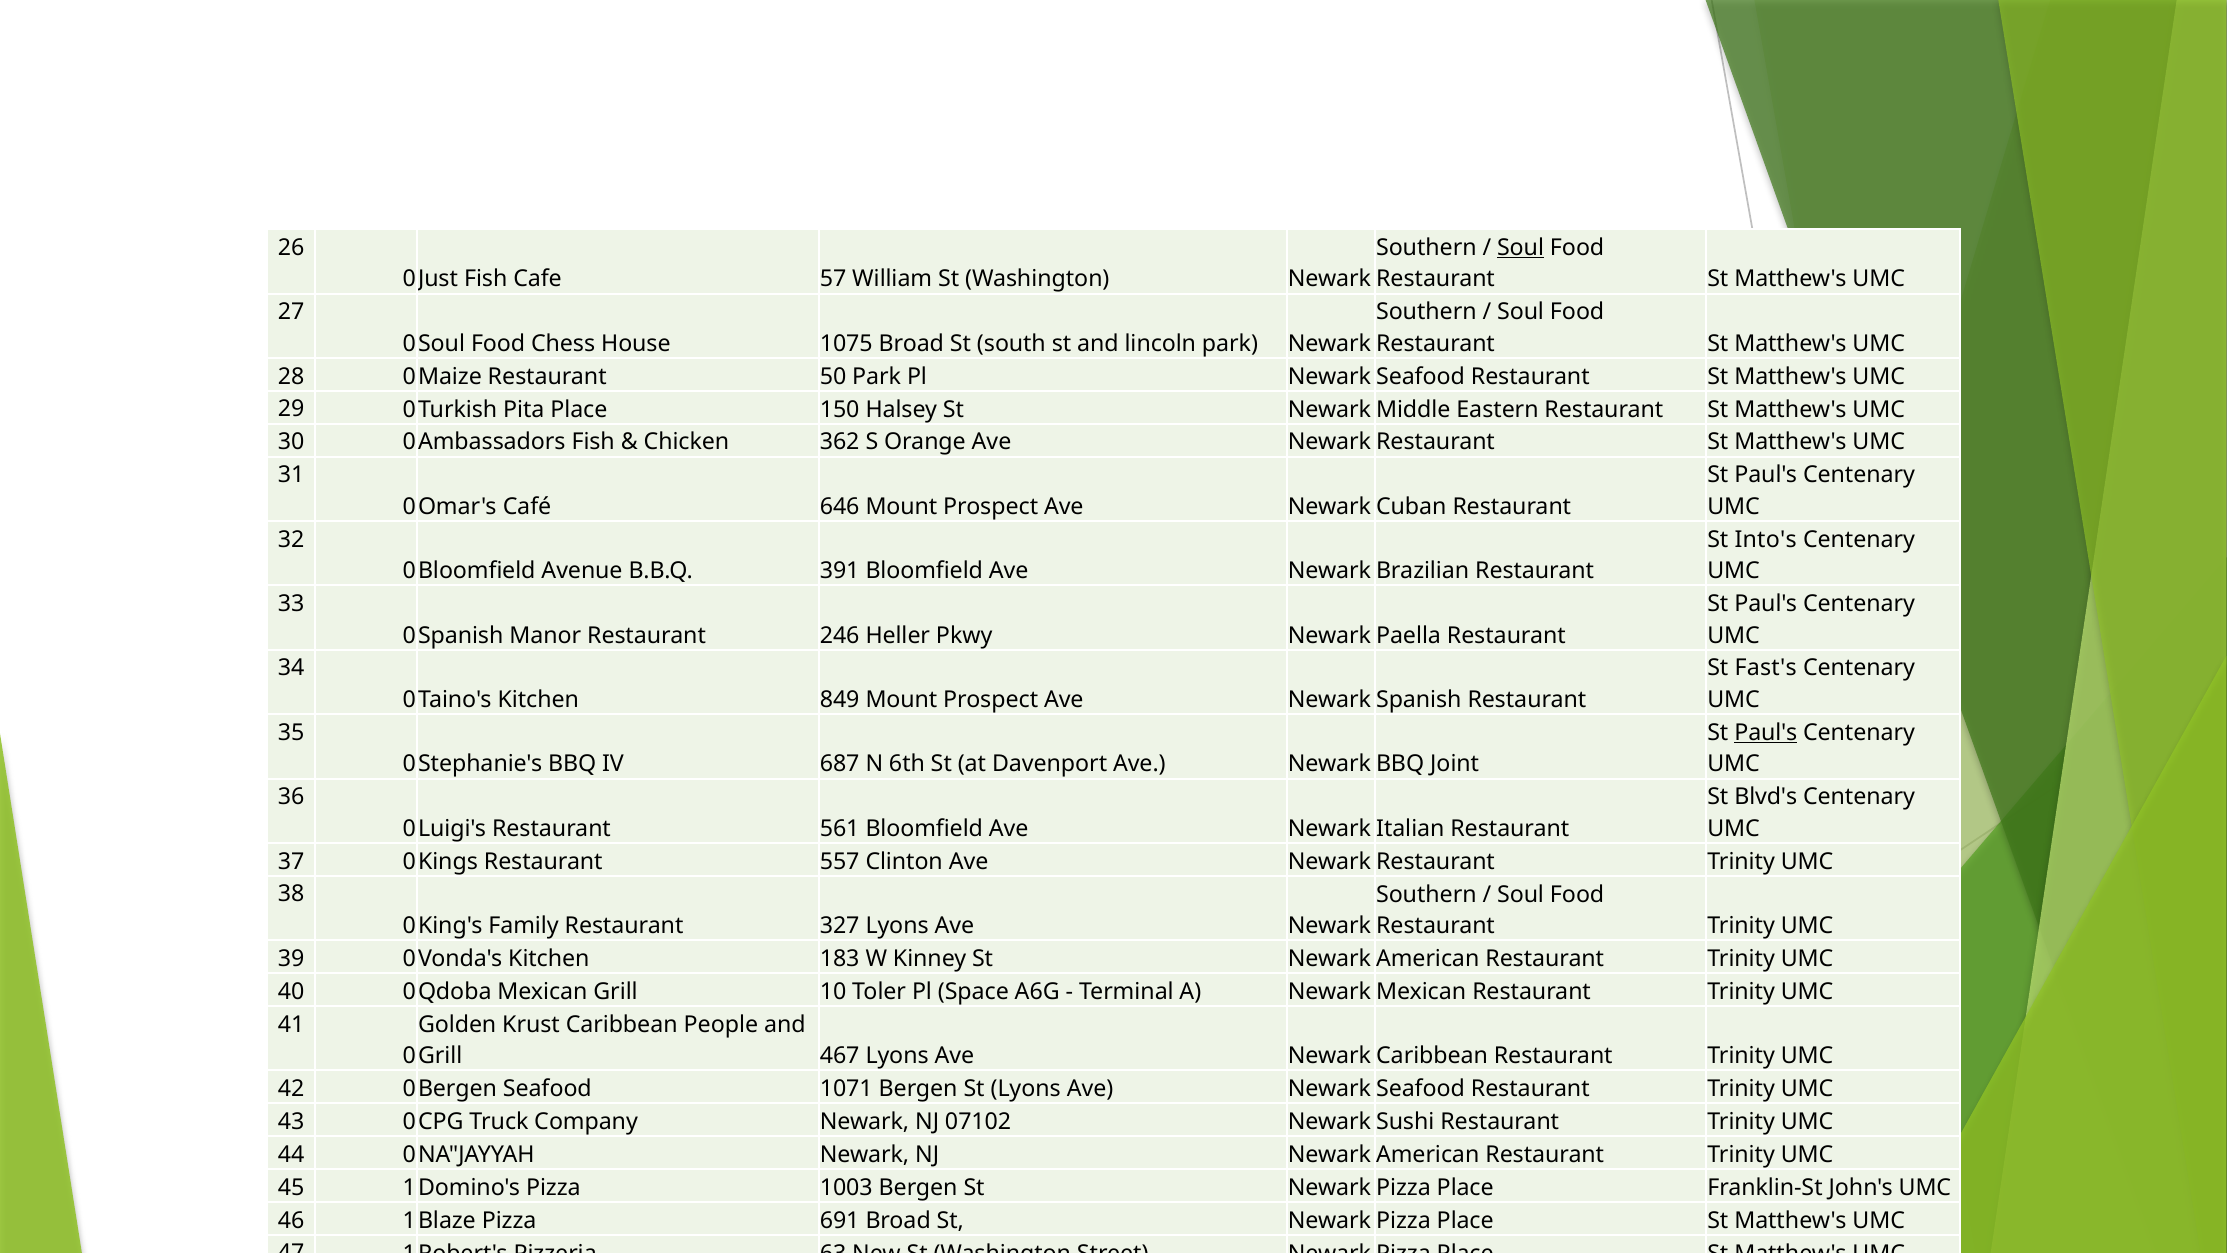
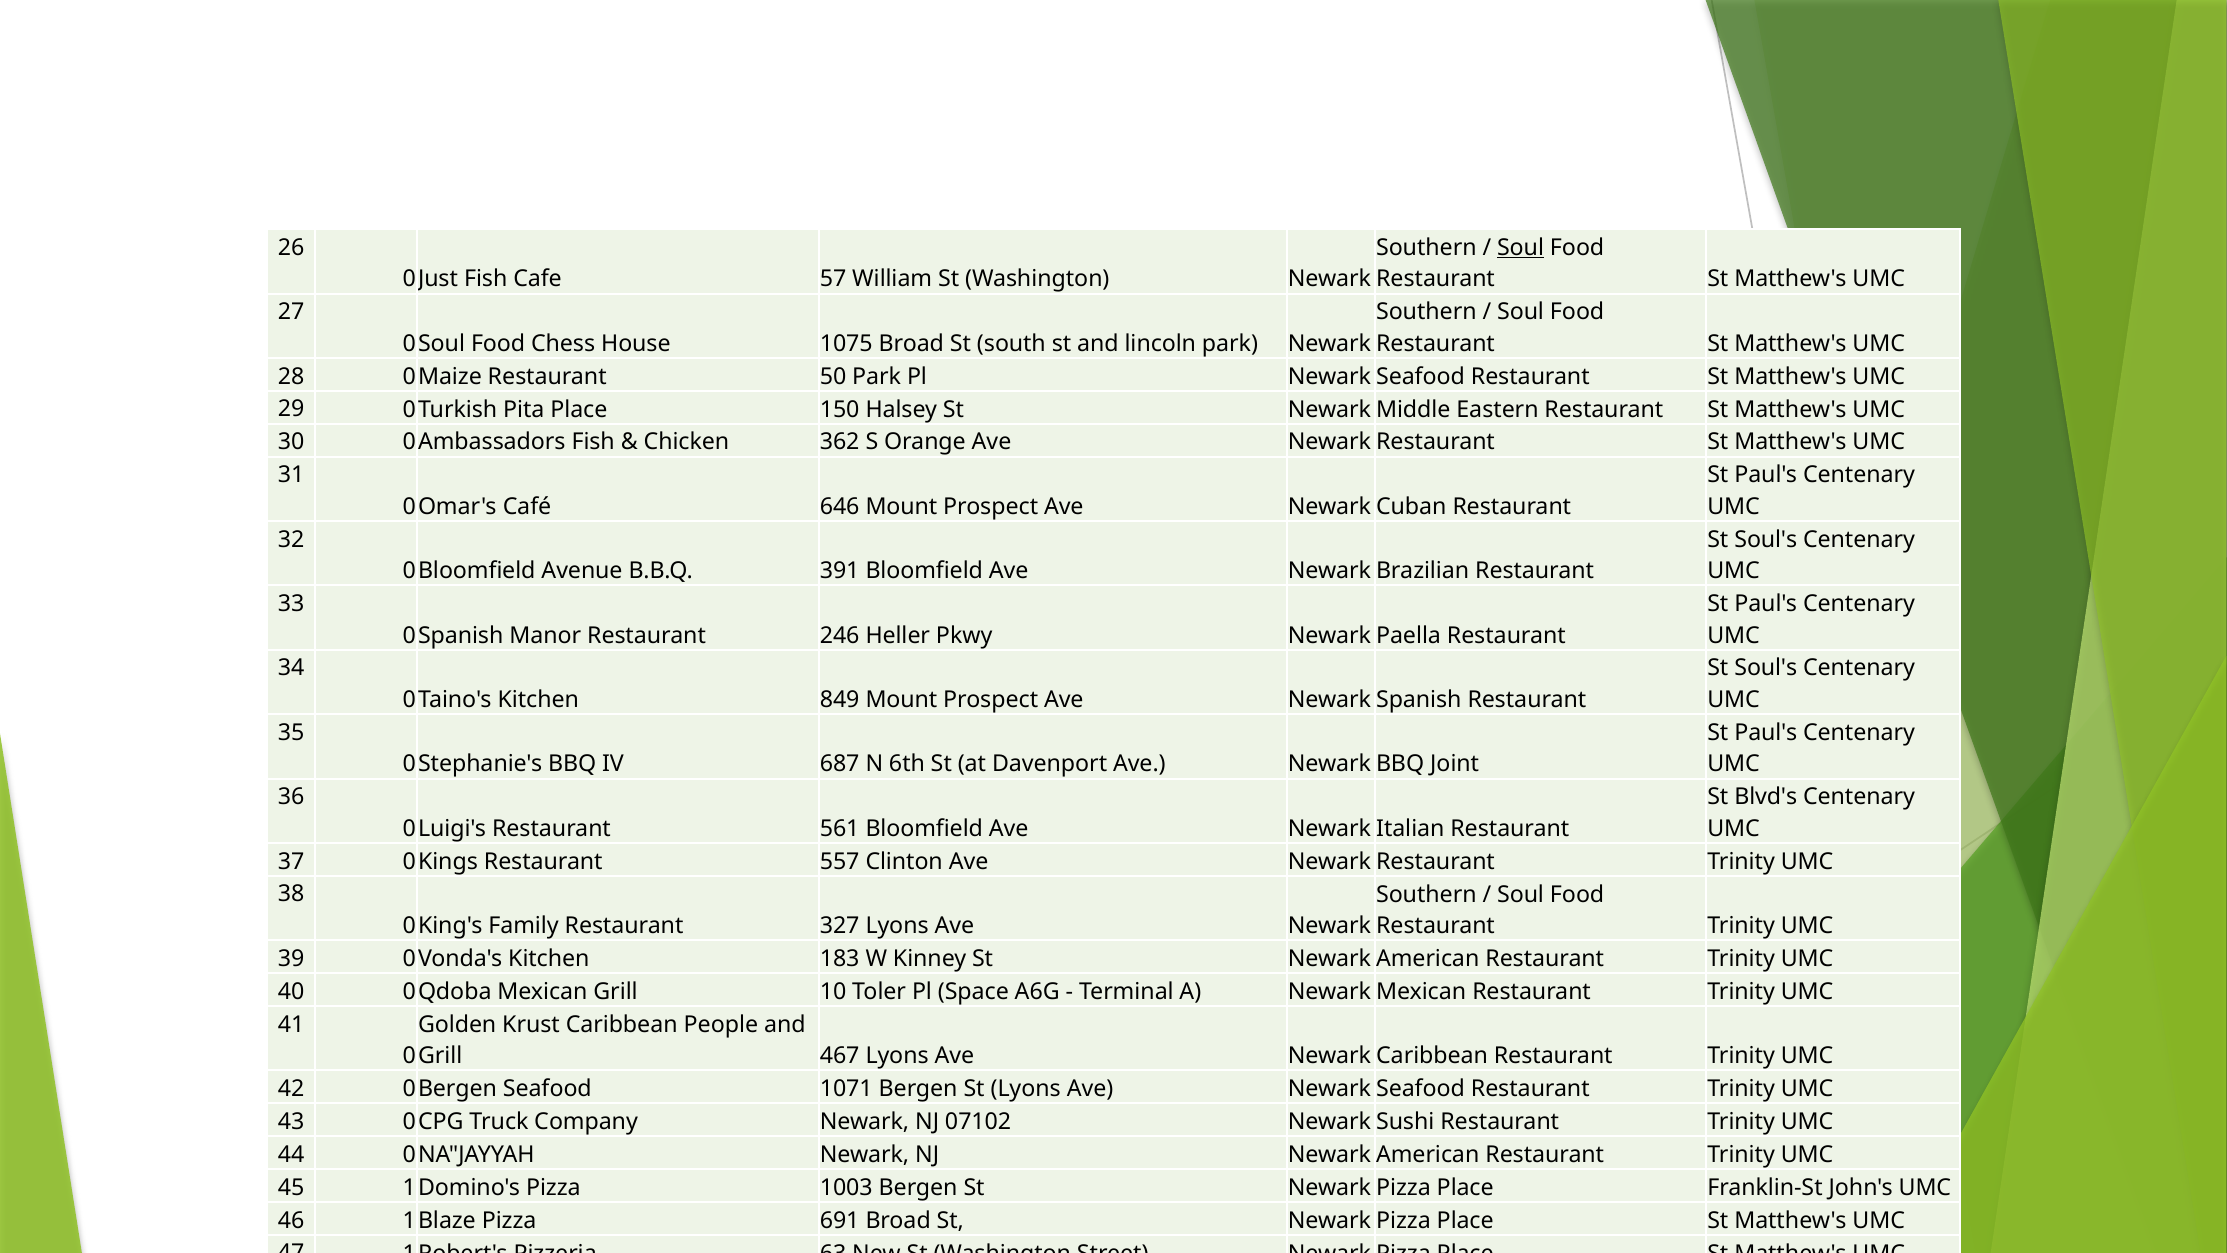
Into's: Into's -> Soul's (1766, 539)
Fast's: Fast's -> Soul's (1766, 668)
Paul's underline: present -> none (1766, 733)
